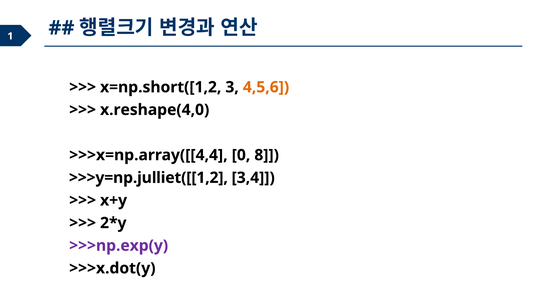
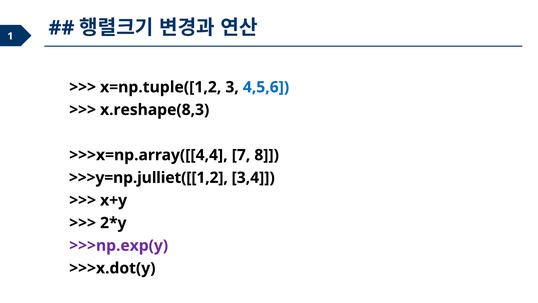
x=np.short([1,2: x=np.short([1,2 -> x=np.tuple([1,2 (161, 87)
4,5,6 colour: orange -> blue (266, 87)
x.reshape(4,0: x.reshape(4,0 -> x.reshape(8,3 (155, 110)
0: 0 -> 7 (241, 155)
